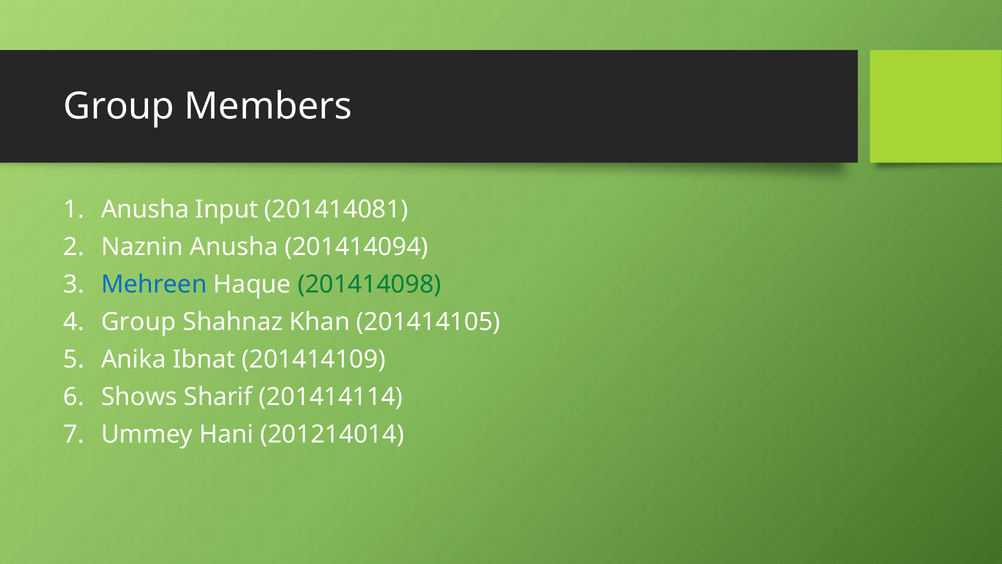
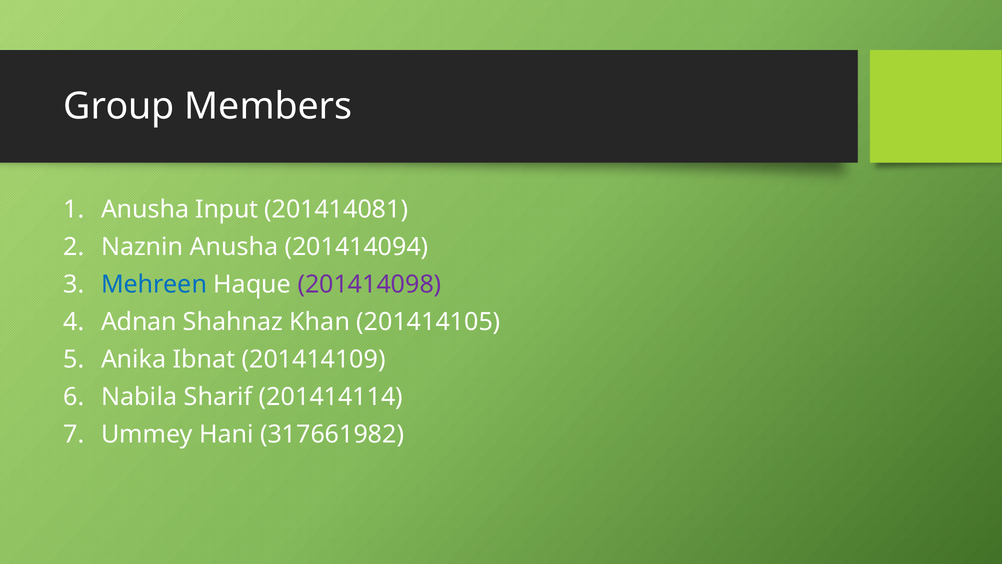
201414098 colour: green -> purple (369, 284)
Group: Group -> Adnan (139, 322)
Shows: Shows -> Nabila (139, 397)
201214014: 201214014 -> 317661982 (332, 434)
